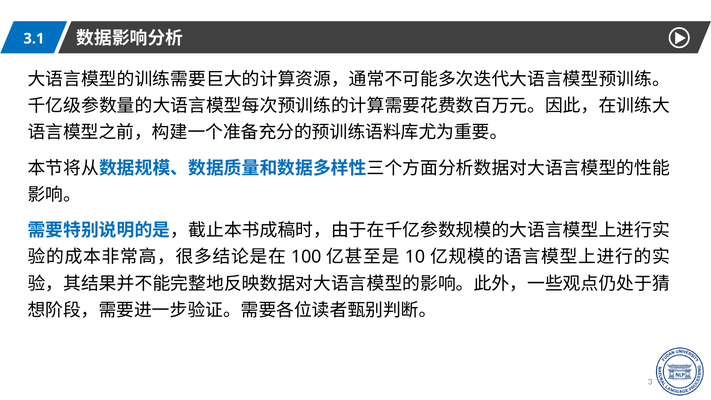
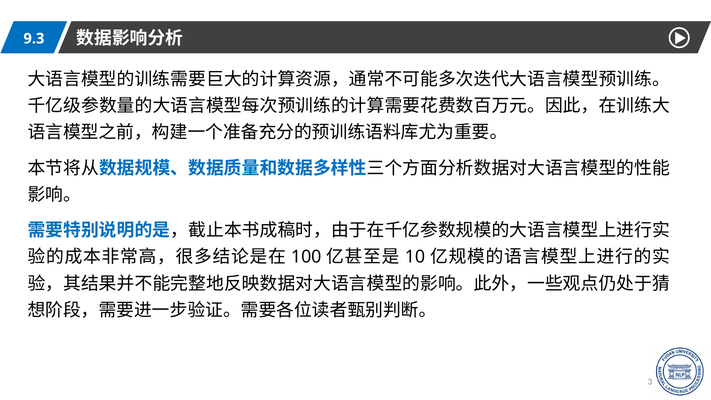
3.1: 3.1 -> 9.3 (34, 39)
